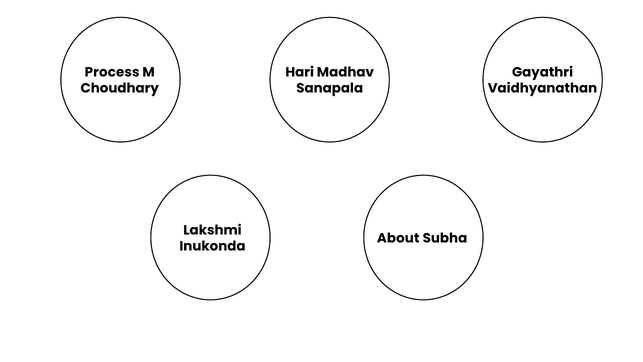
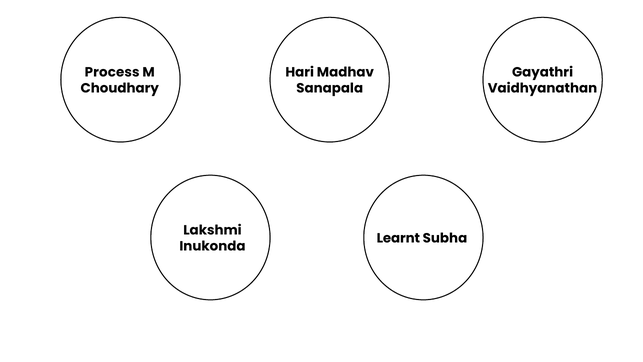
About: About -> Learnt (398, 238)
